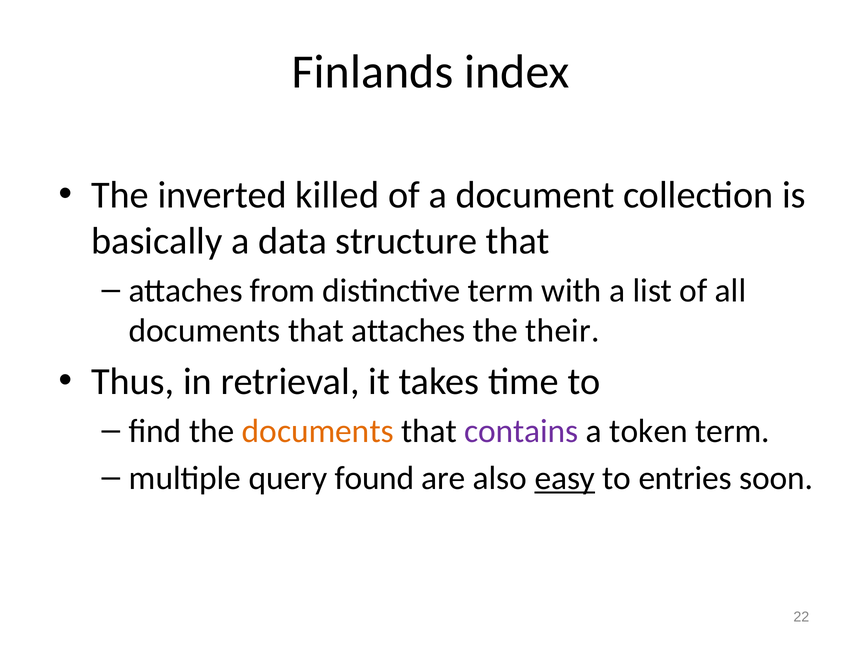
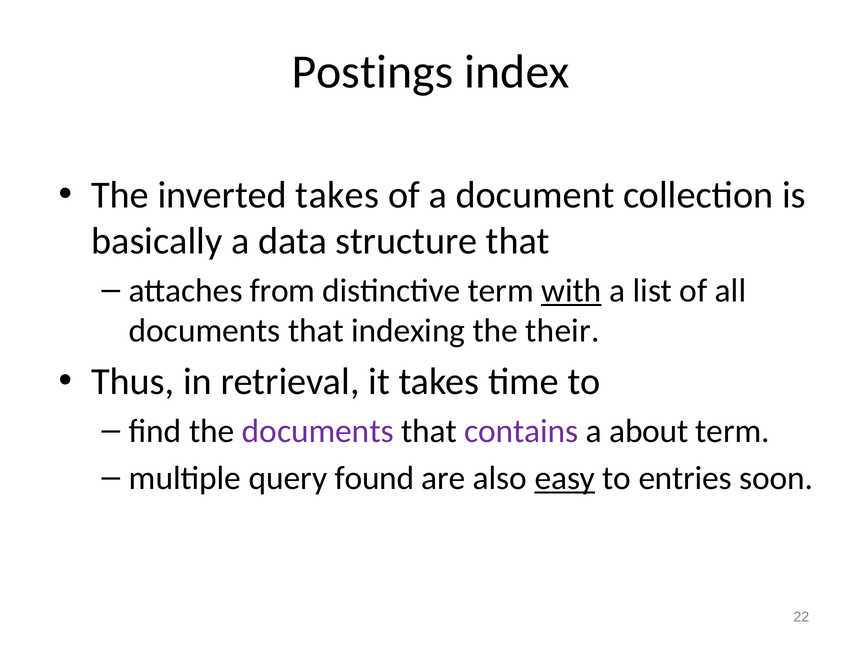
Finlands: Finlands -> Postings (373, 72)
inverted killed: killed -> takes (337, 195)
with underline: none -> present (571, 290)
that attaches: attaches -> indexing (408, 331)
documents colour: orange -> purple (318, 431)
token: token -> about (649, 431)
